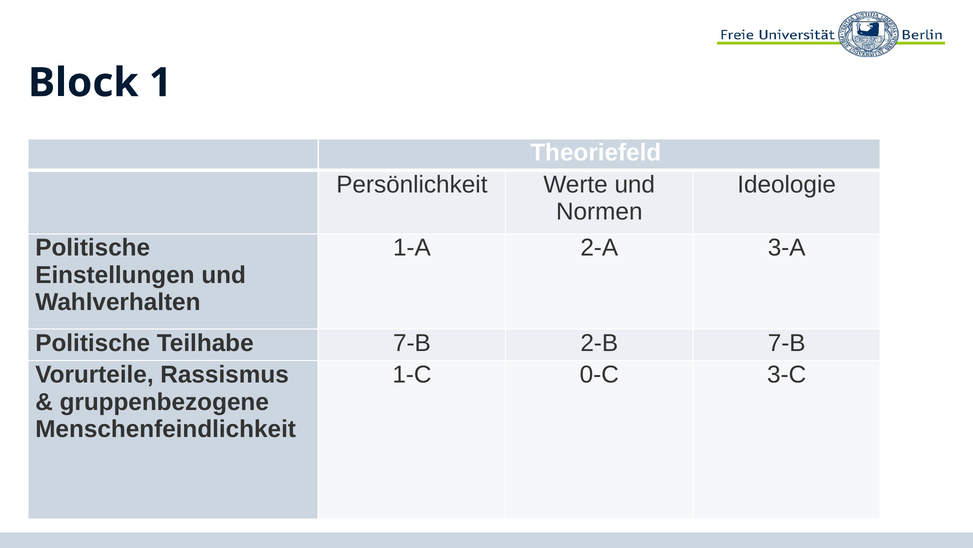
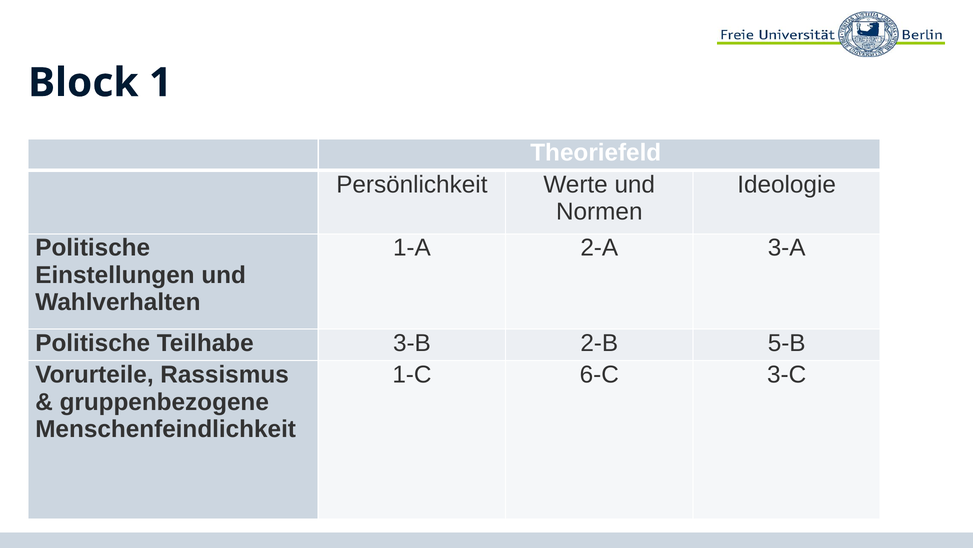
Teilhabe 7-B: 7-B -> 3-B (412, 343)
2-B 7-B: 7-B -> 5-B (787, 343)
0-C: 0-C -> 6-C (599, 374)
